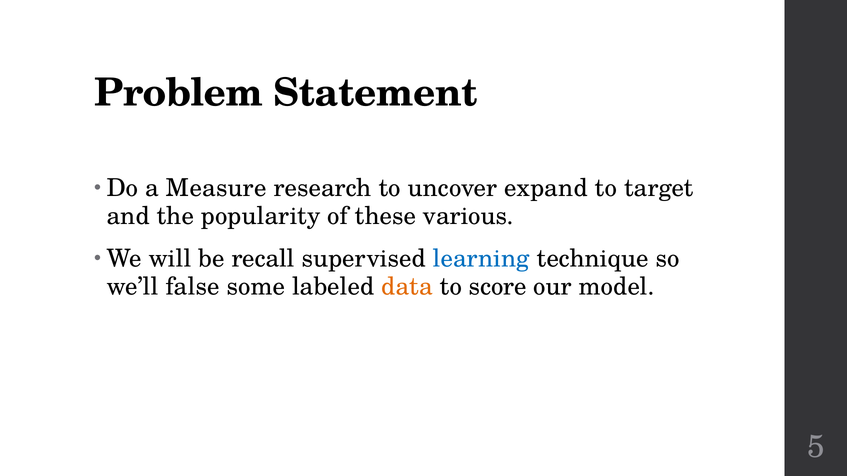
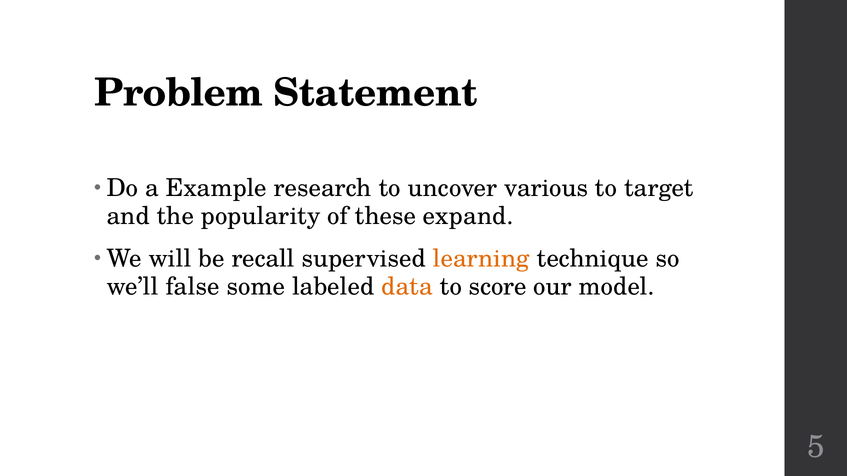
Measure: Measure -> Example (216, 188)
expand: expand -> various (546, 188)
various: various -> expand (468, 216)
learning colour: blue -> orange (481, 259)
